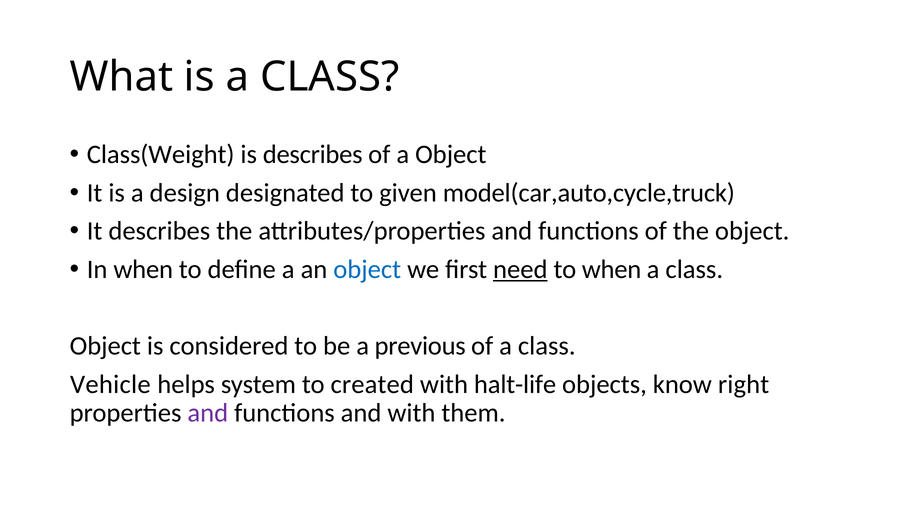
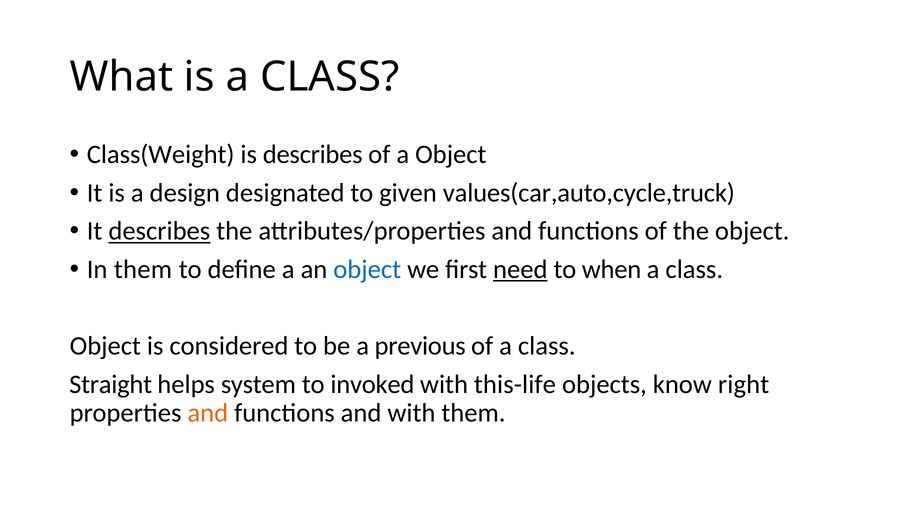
model(car,auto,cycle,truck: model(car,auto,cycle,truck -> values(car,auto,cycle,truck (589, 193)
describes underline: none -> present (159, 231)
In when: when -> them (143, 270)
Vehicle: Vehicle -> Straight (111, 384)
created: created -> invoked (372, 384)
halt-life: halt-life -> this-life (515, 384)
and colour: purple -> orange (208, 413)
